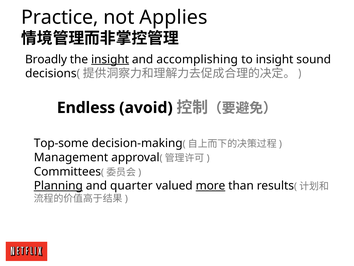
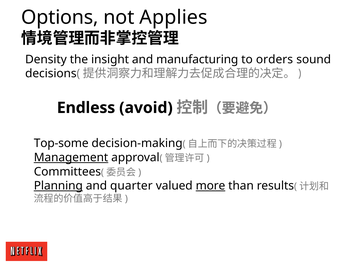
Practice: Practice -> Options (60, 17)
Broadly: Broadly -> Density (46, 59)
insight underline: present -> none (110, 59)
accomplishing: accomplishing -> manufacturing (197, 59)
to insight: insight -> orders (274, 59)
Management underline: none -> present (71, 157)
